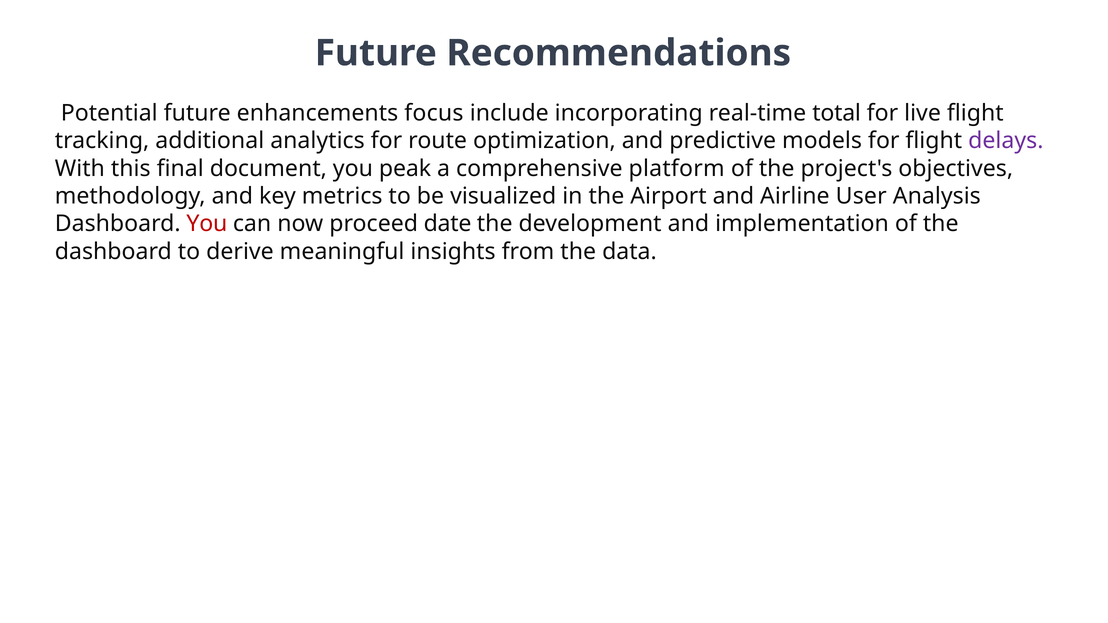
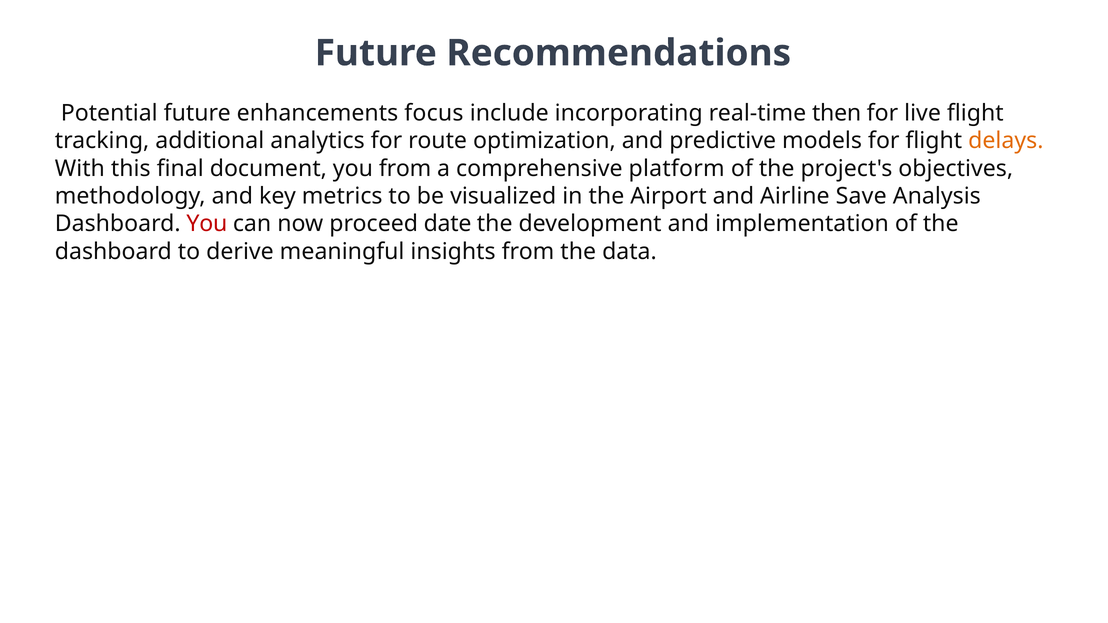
total: total -> then (837, 113)
delays colour: purple -> orange (1006, 141)
you peak: peak -> from (405, 169)
User: User -> Save (861, 196)
